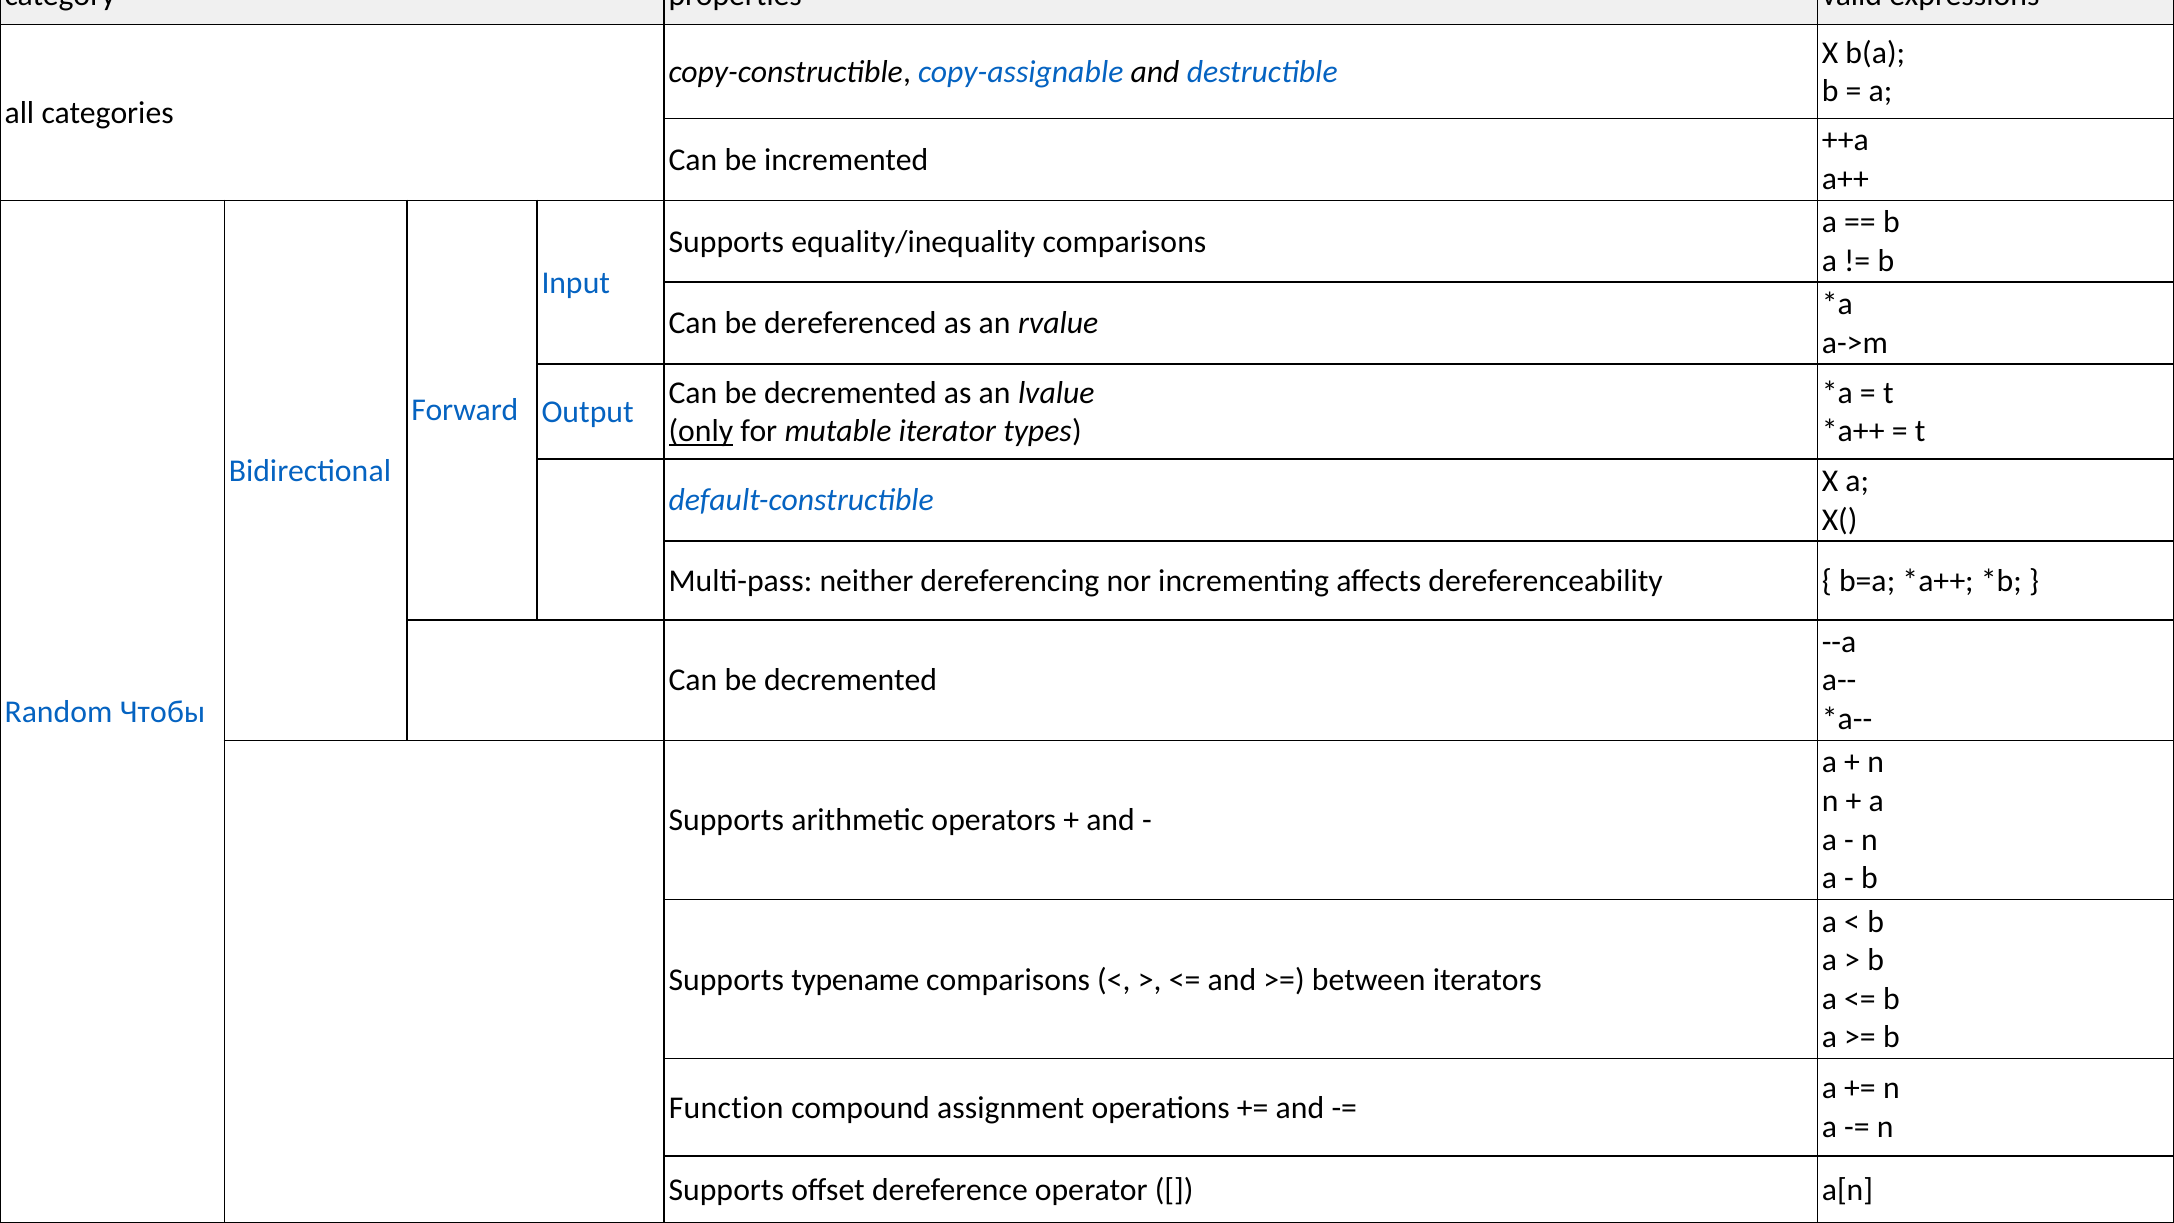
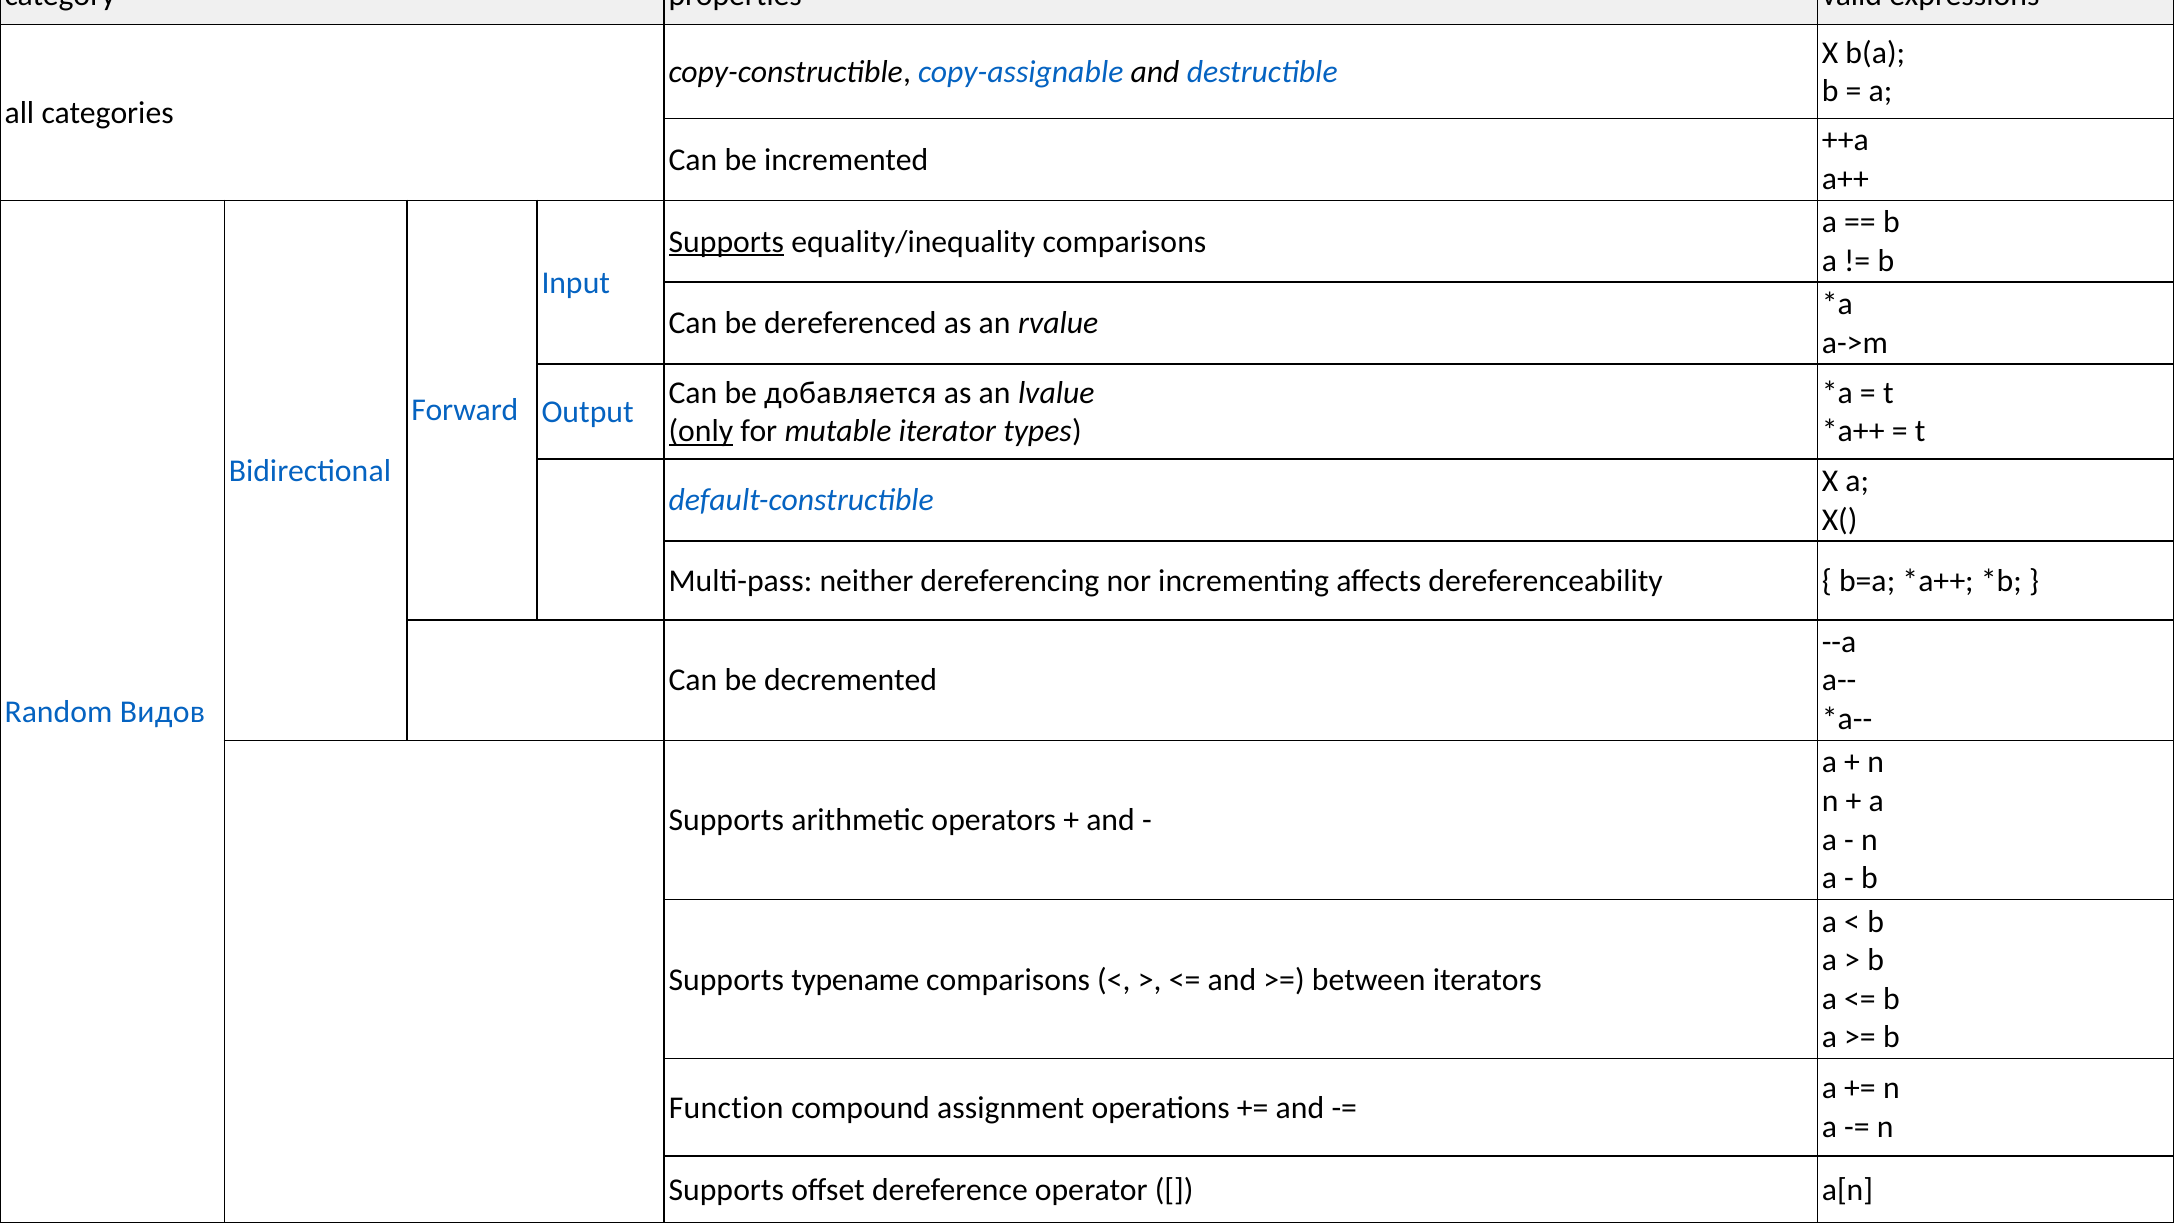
Supports underline: none -> present (726, 242)
decremented: decremented -> добавляется (850, 393)
Чтобы: Чтобы -> Видов (162, 712)
